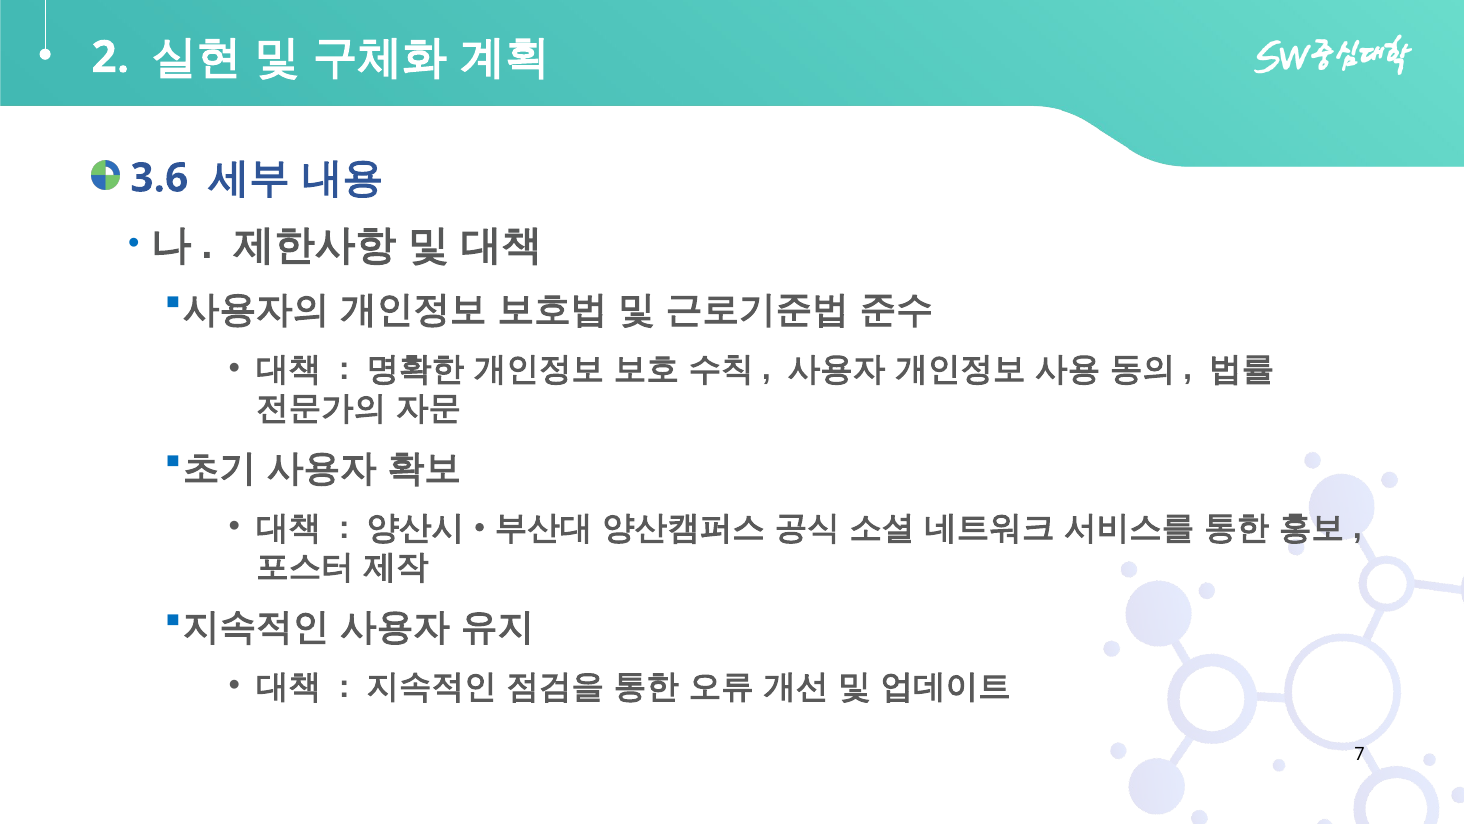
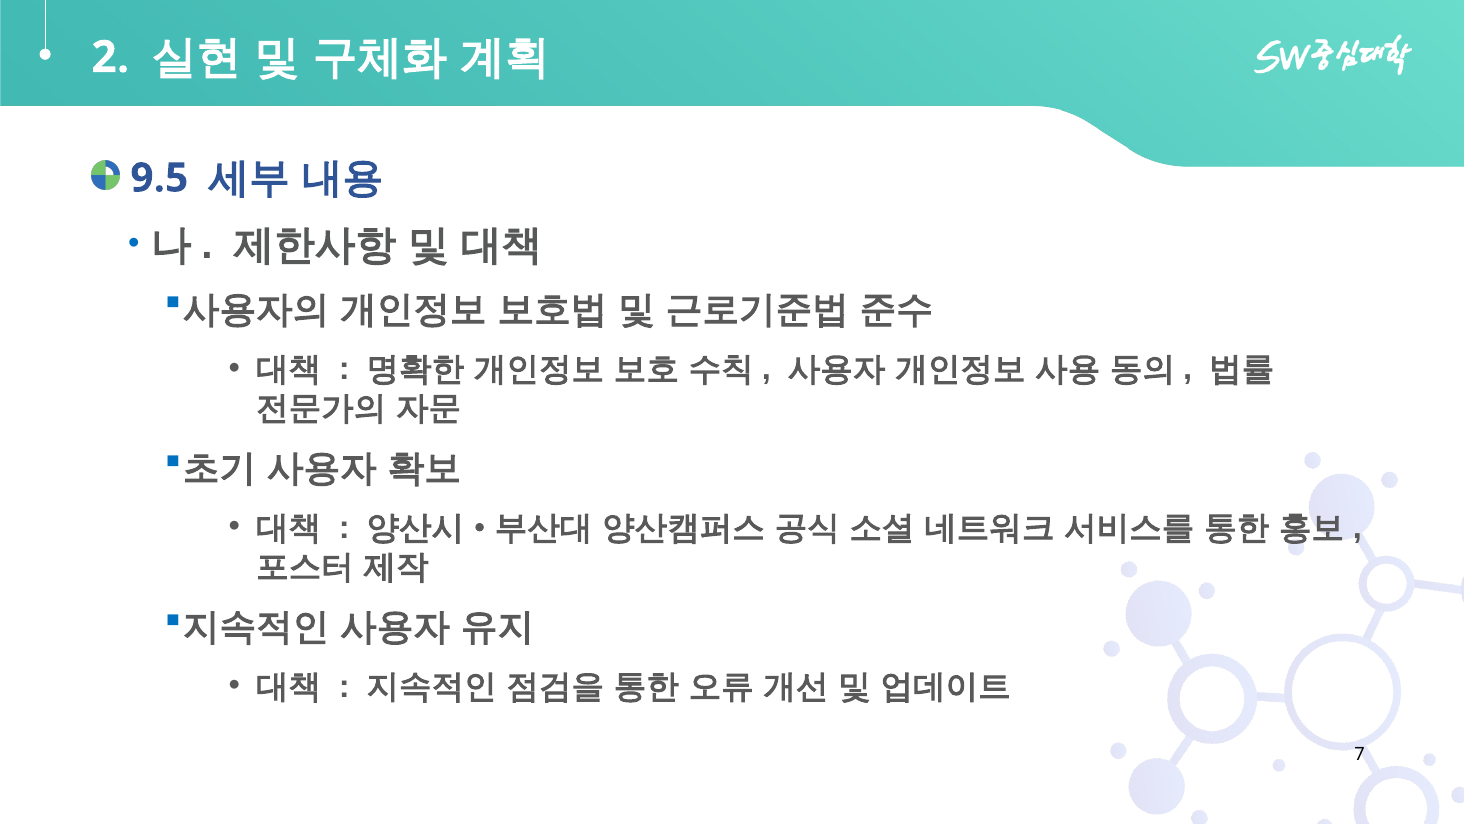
3.6: 3.6 -> 9.5 (159, 178)
